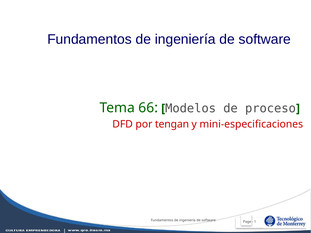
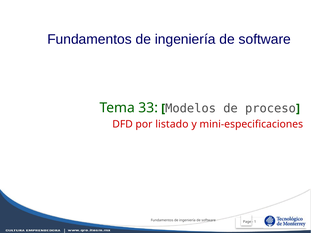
66: 66 -> 33 (148, 108)
tengan: tengan -> listado (172, 124)
